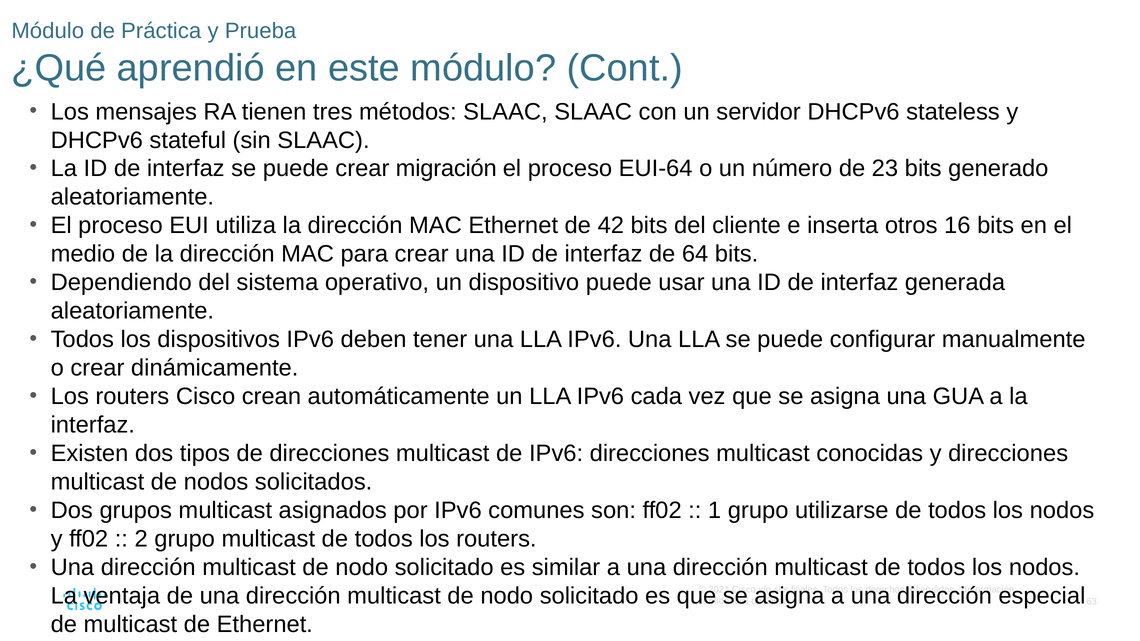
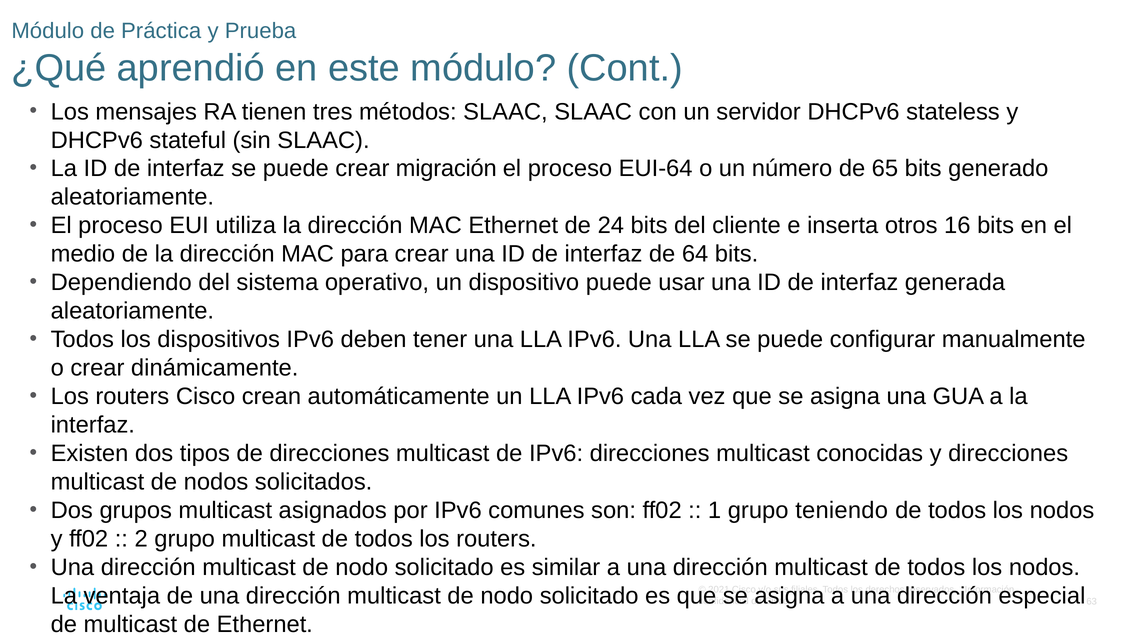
23: 23 -> 65 (885, 169)
42: 42 -> 24 (611, 226)
grupo utilizarse: utilizarse -> teniendo (842, 511)
